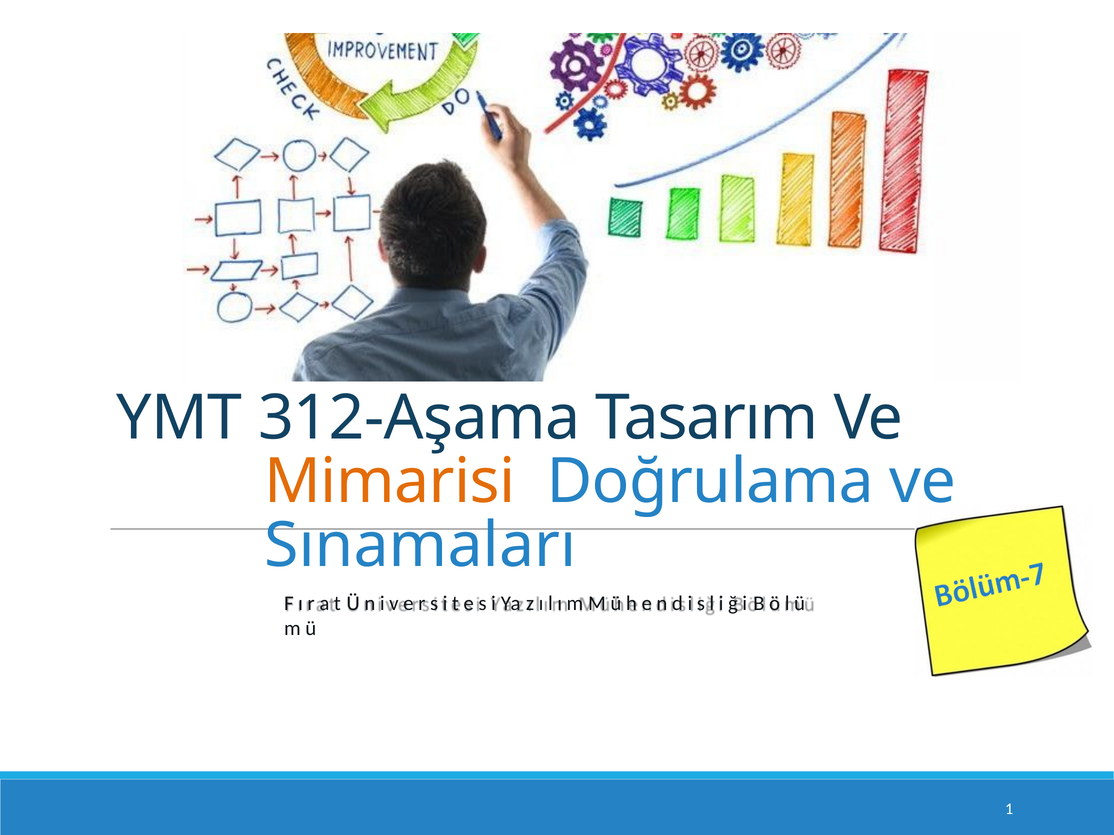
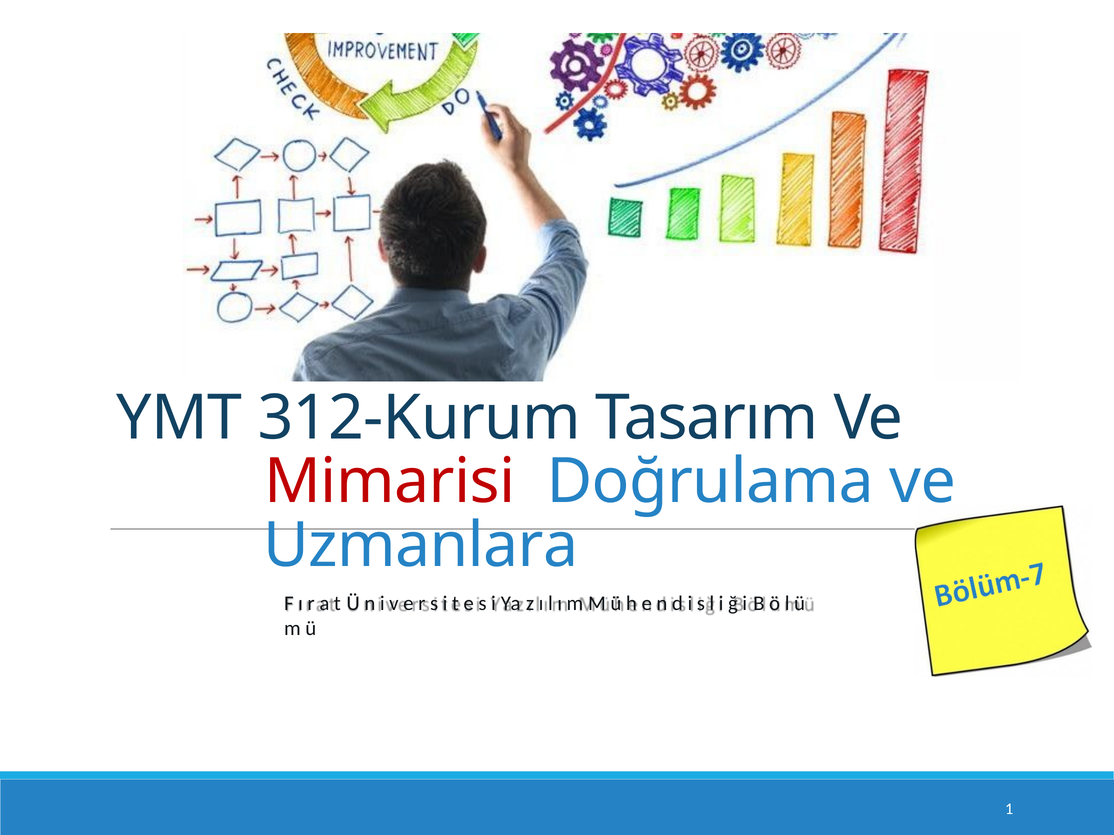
312-Aşama: 312-Aşama -> 312-Kurum (419, 418)
Mimarisi colour: orange -> red (390, 482)
Sınamaları: Sınamaları -> Uzmanlara (421, 546)
